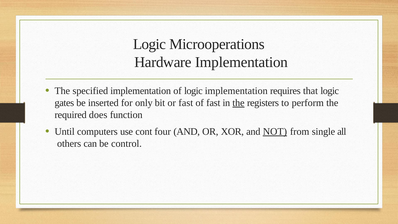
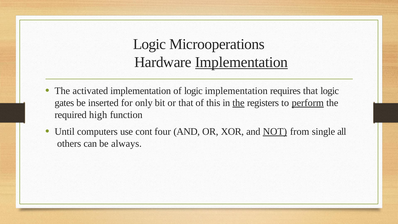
Implementation underline: none -> present (242, 62)
specified: specified -> activated (90, 91)
or fast: fast -> that (186, 103)
of fast: fast -> this (213, 103)
perform underline: none -> present (308, 103)
does: does -> high (98, 115)
control: control -> always (126, 143)
